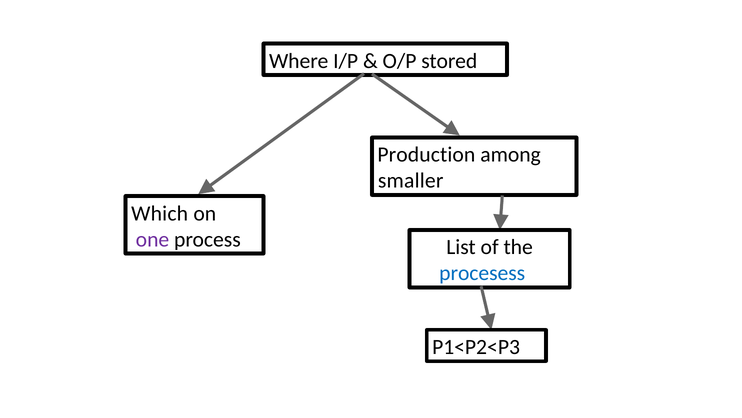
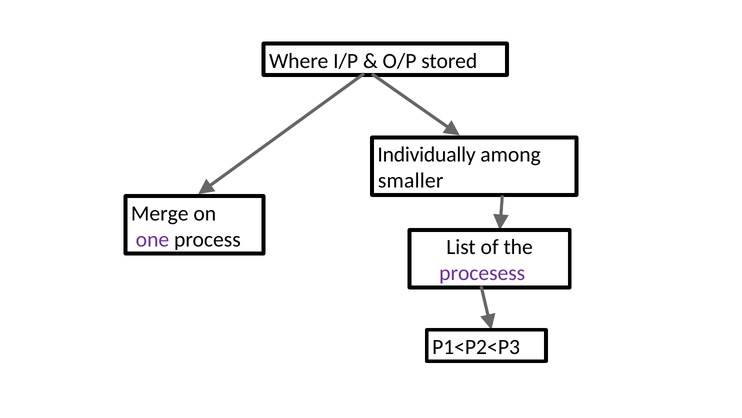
Production: Production -> Individually (427, 154)
Which: Which -> Merge (160, 213)
procesess colour: blue -> purple (482, 273)
